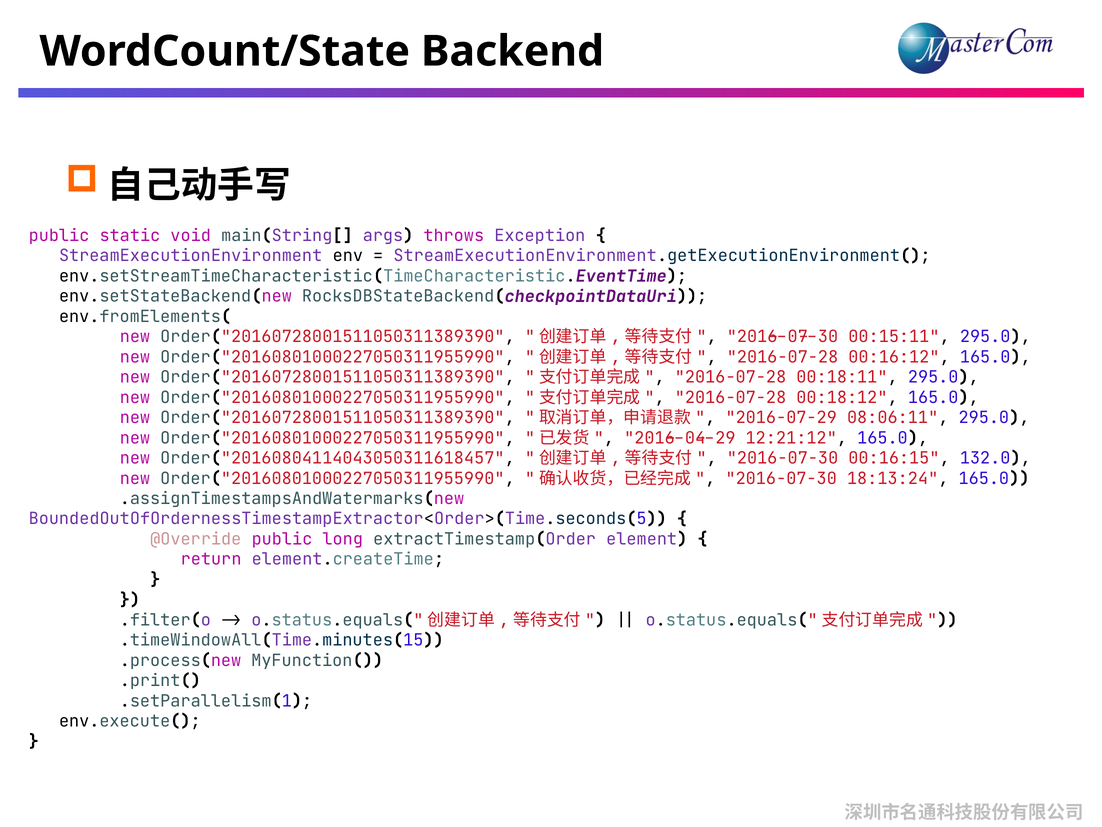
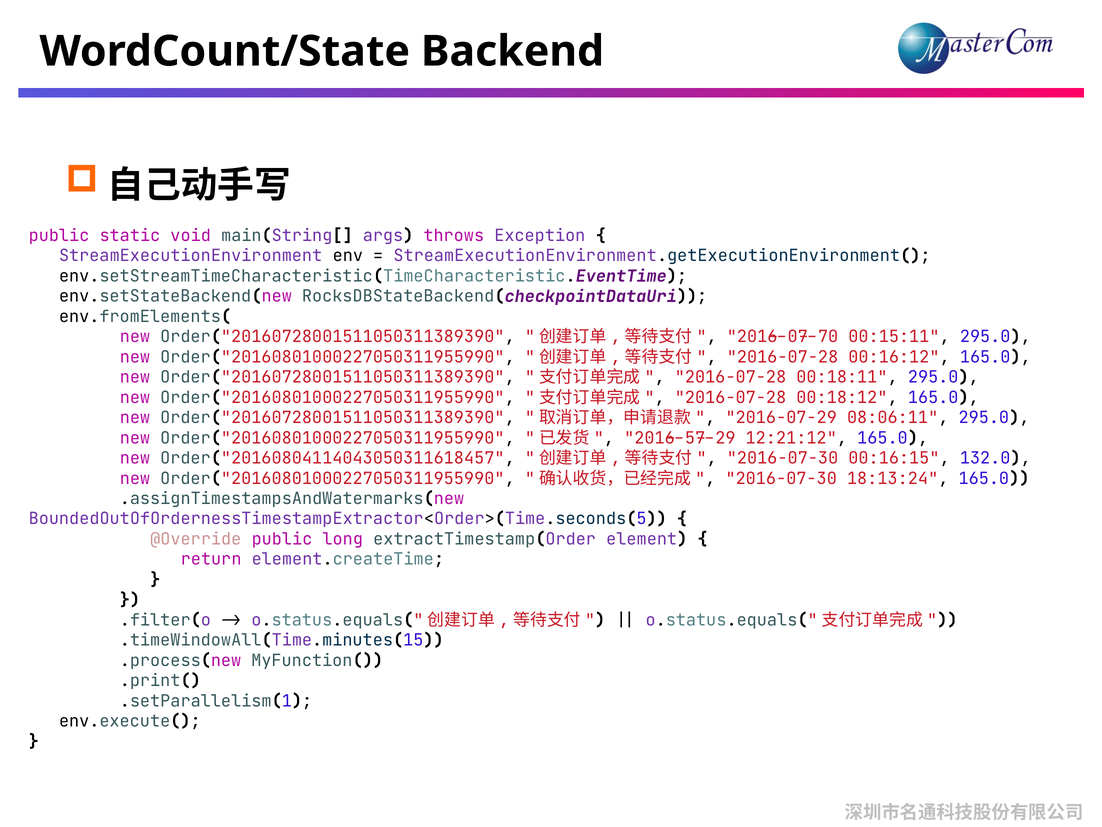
2016-07-30: 2016-07-30 -> 2016-07-70 (783, 337)
2016-04-29: 2016-04-29 -> 2016-57-29 (680, 438)
